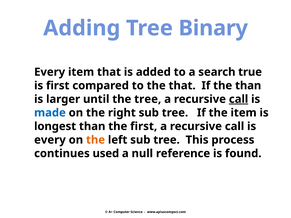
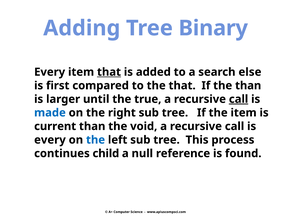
that underline: none -> present (109, 72)
true: true -> else (250, 72)
the tree: tree -> true (148, 99)
longest: longest -> current (55, 126)
the first: first -> void (144, 126)
the colour: orange -> blue (96, 140)
used: used -> child (106, 154)
